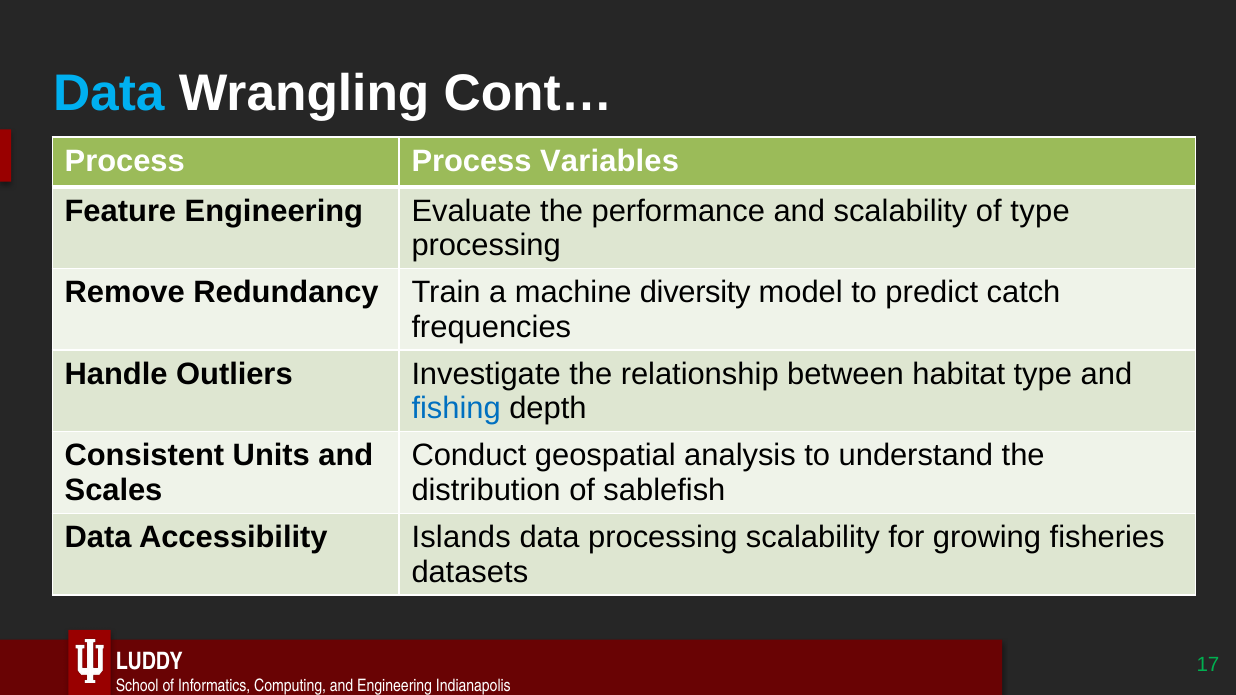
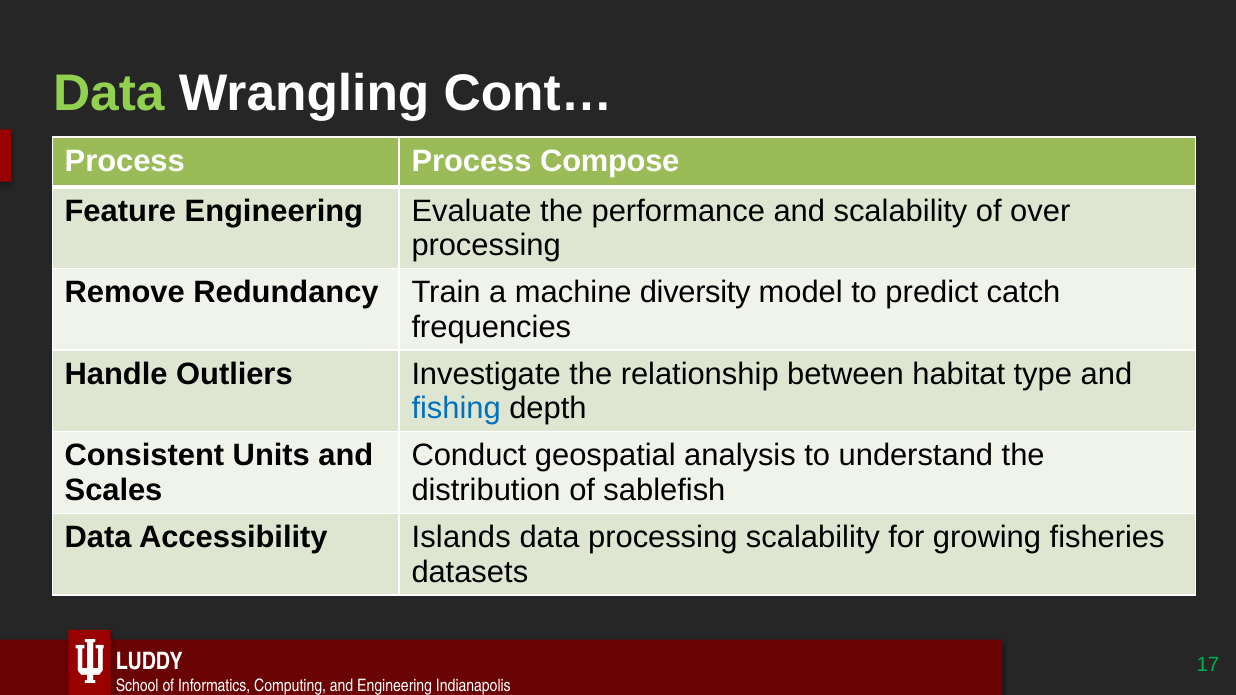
Data colour: light blue -> light green (109, 93)
Variables: Variables -> Compose (610, 161)
of type: type -> over (1040, 211)
